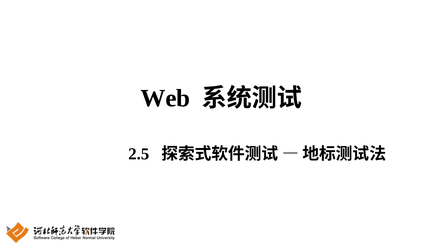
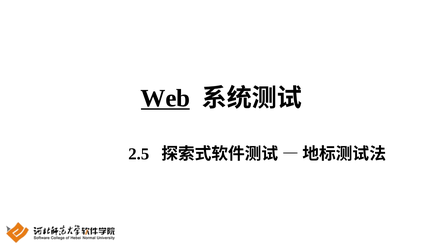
Web underline: none -> present (165, 98)
